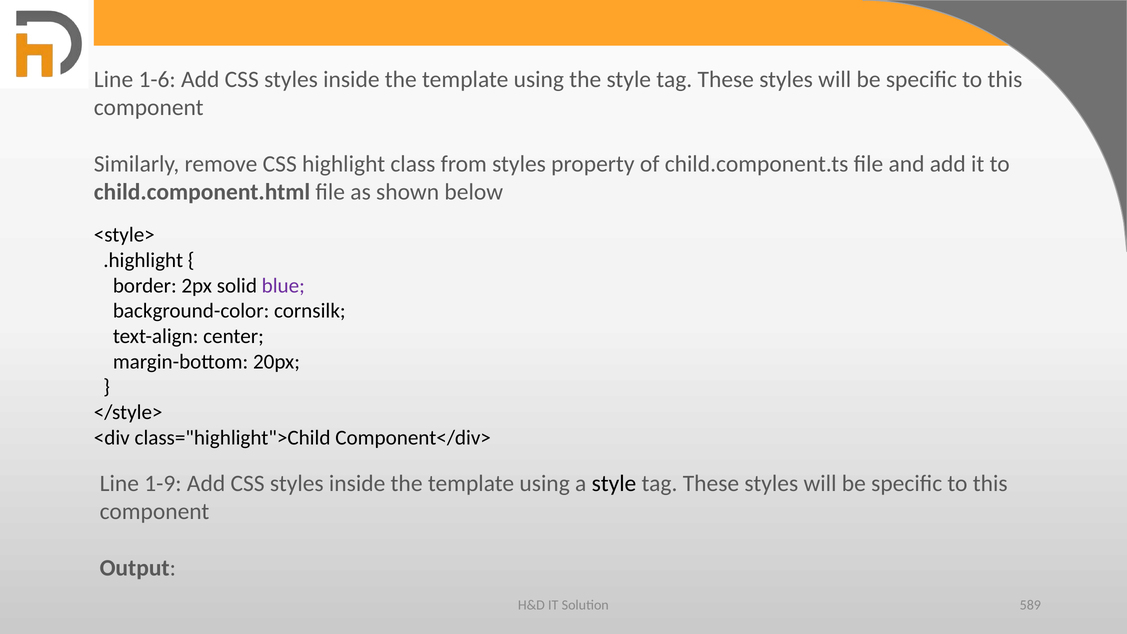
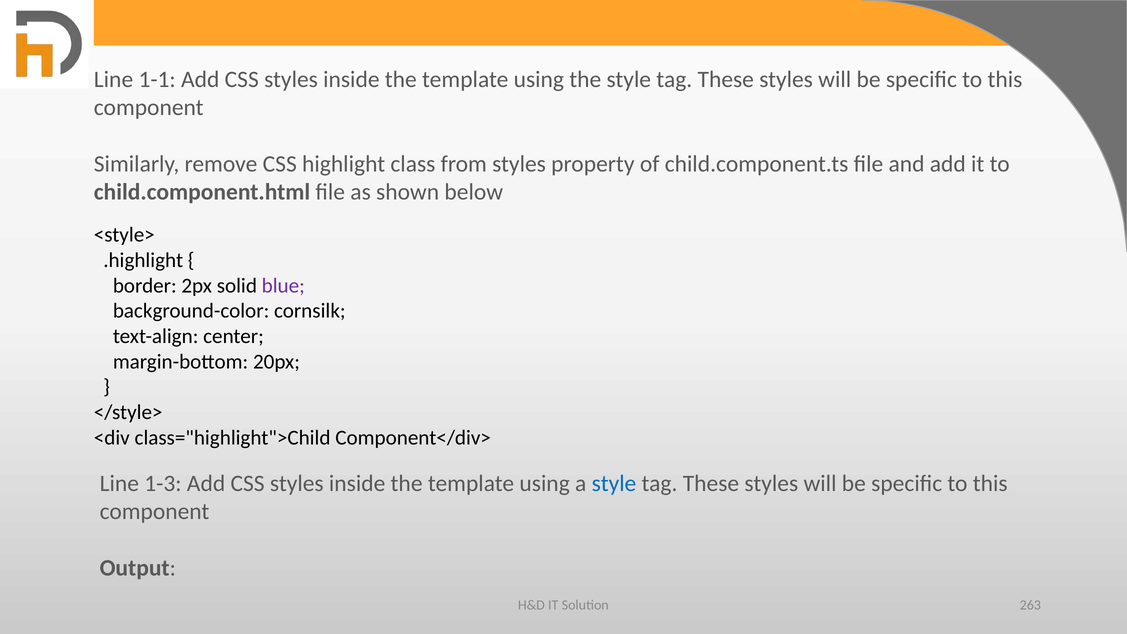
1-6: 1-6 -> 1-1 (157, 79)
1-9: 1-9 -> 1-3 (163, 483)
style colour: black -> blue (614, 483)
589: 589 -> 263 (1030, 605)
